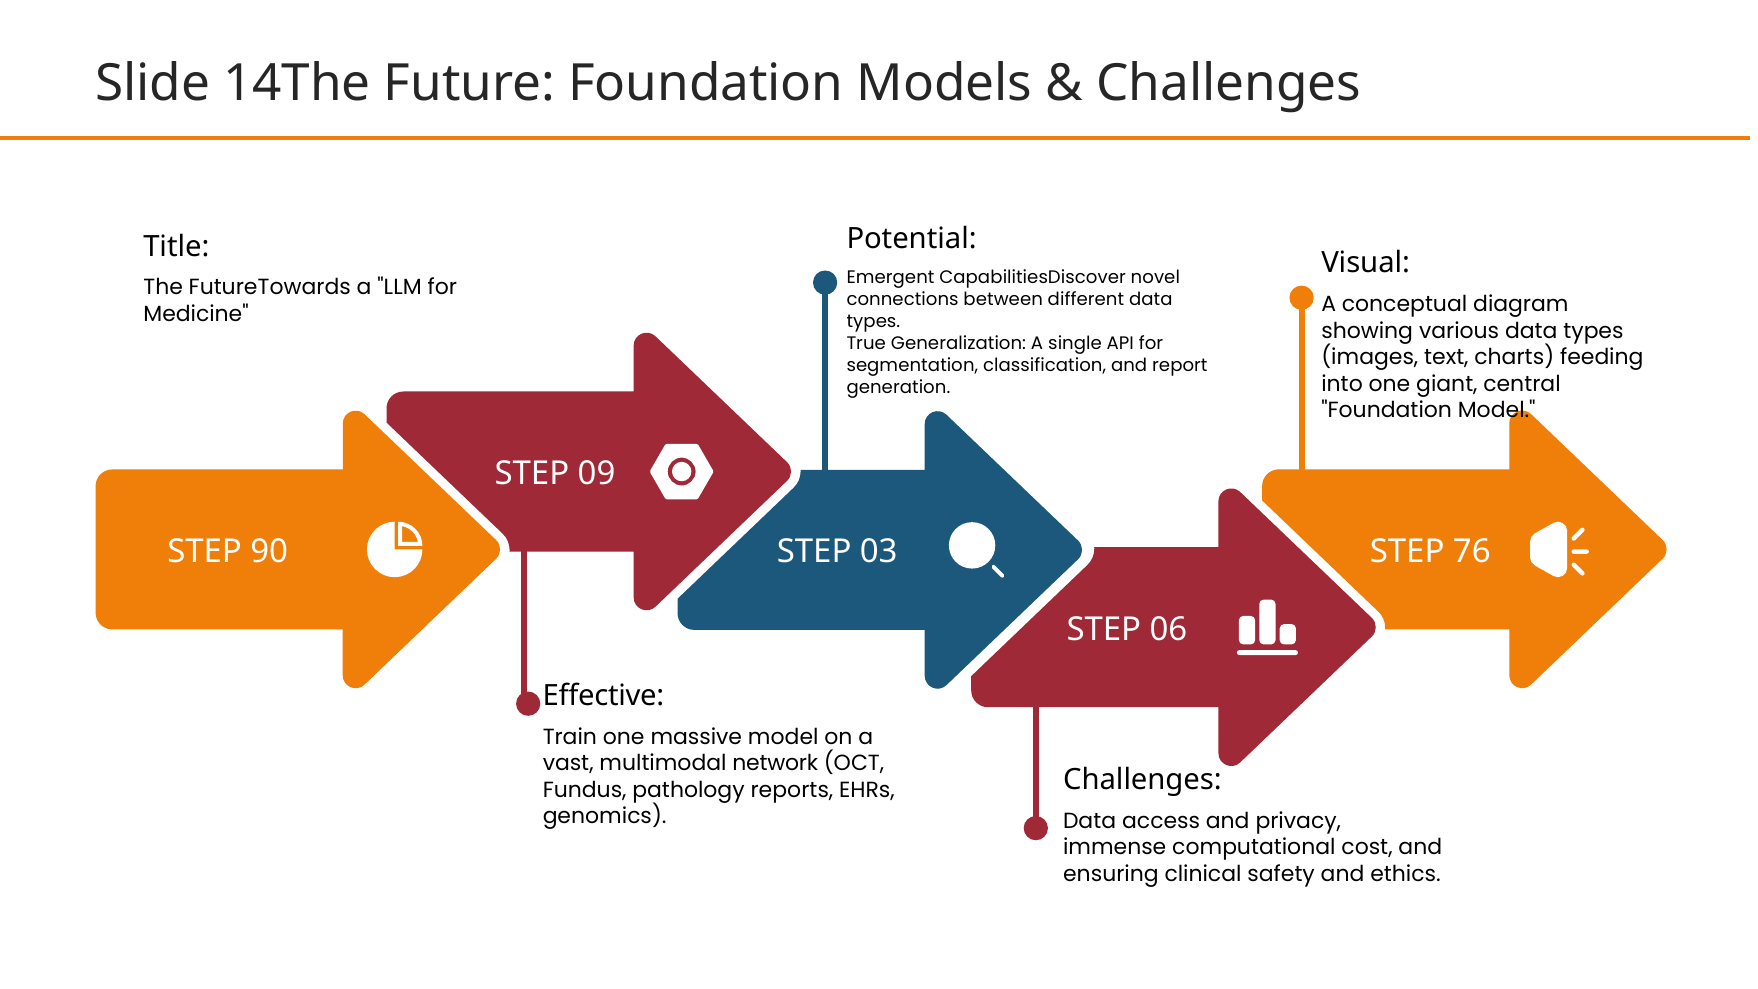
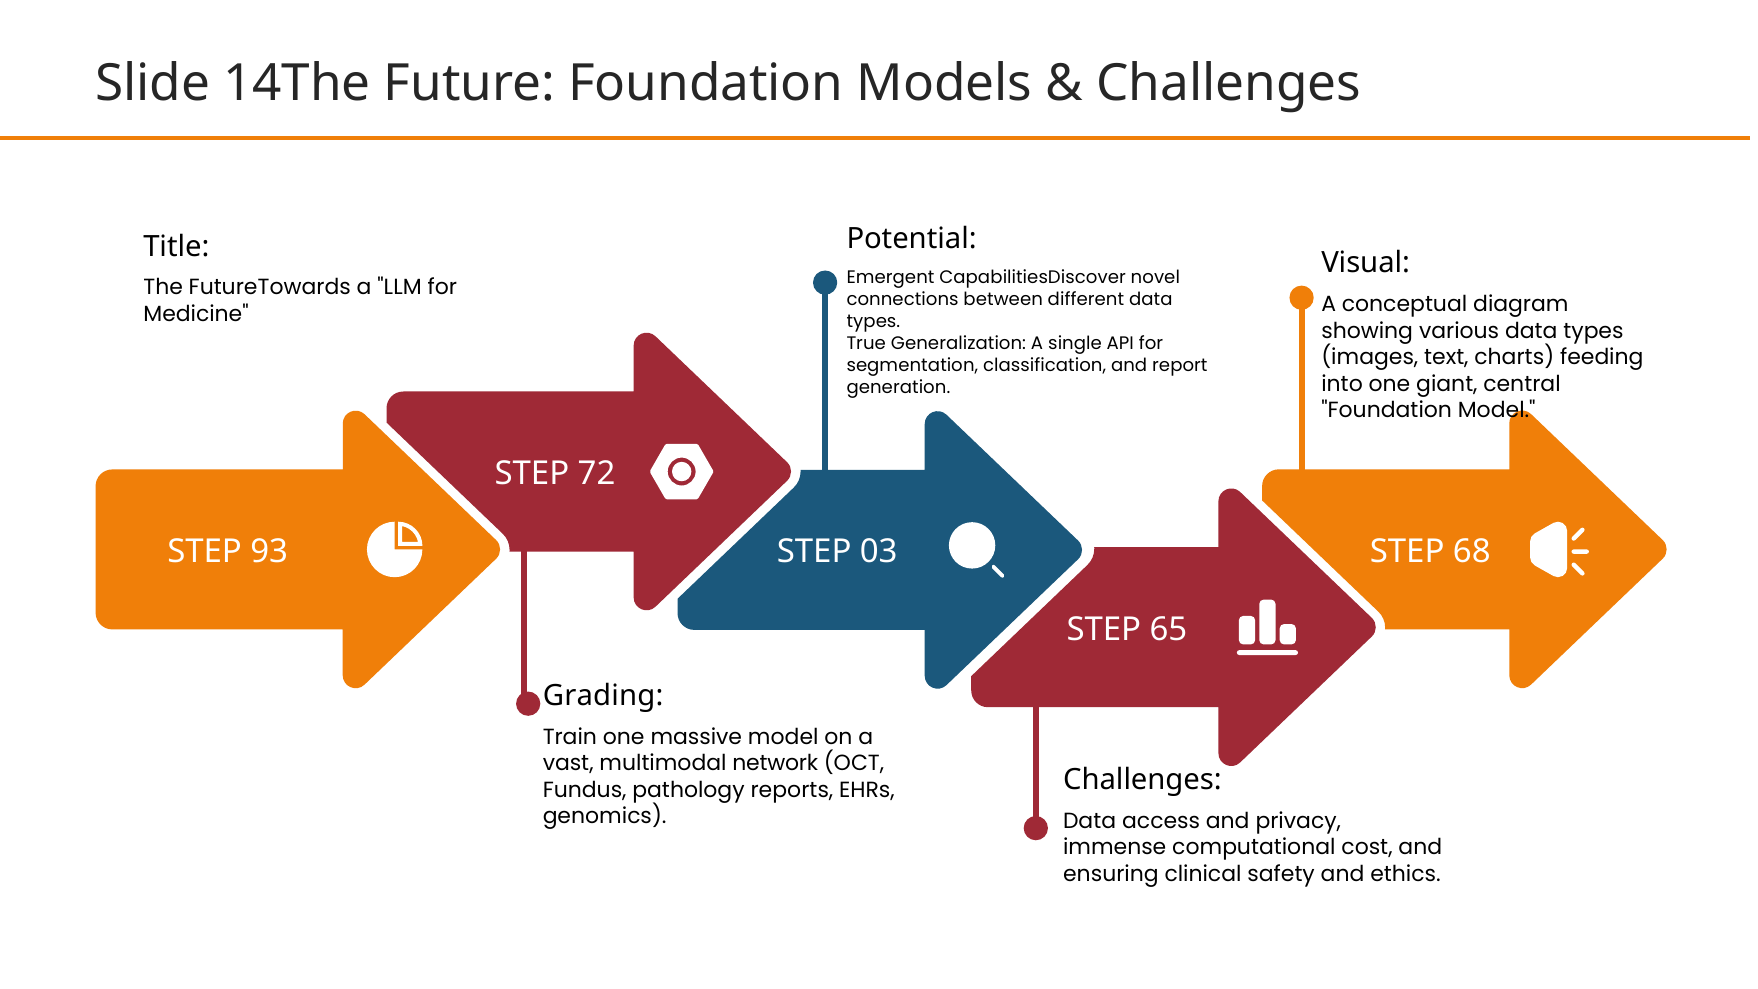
09: 09 -> 72 (597, 473)
76: 76 -> 68 (1472, 551)
90: 90 -> 93 (269, 551)
06: 06 -> 65 (1168, 629)
Effective: Effective -> Grading (603, 695)
